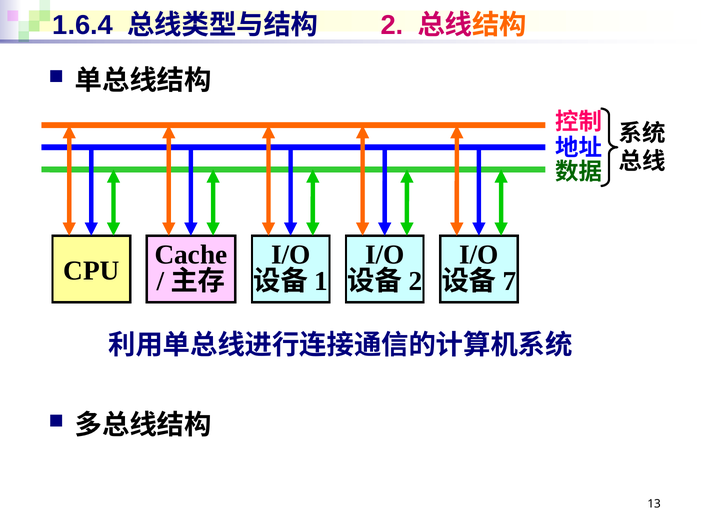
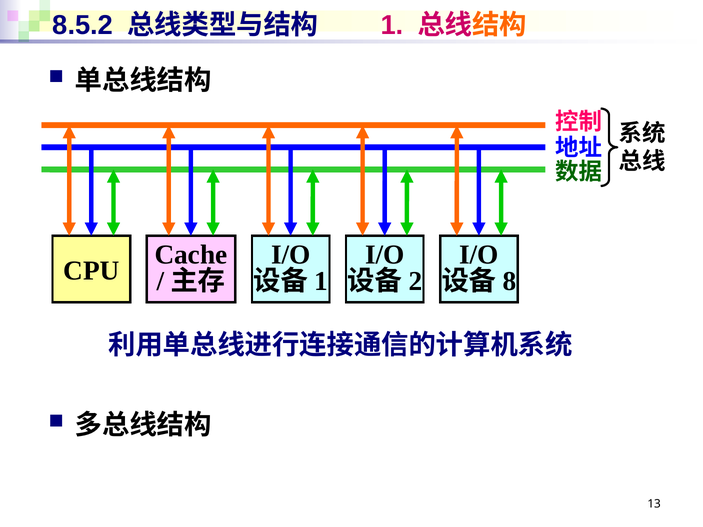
1.6.4: 1.6.4 -> 8.5.2 (83, 25)
2: 2 -> 1 (392, 25)
7: 7 -> 8 (510, 281)
